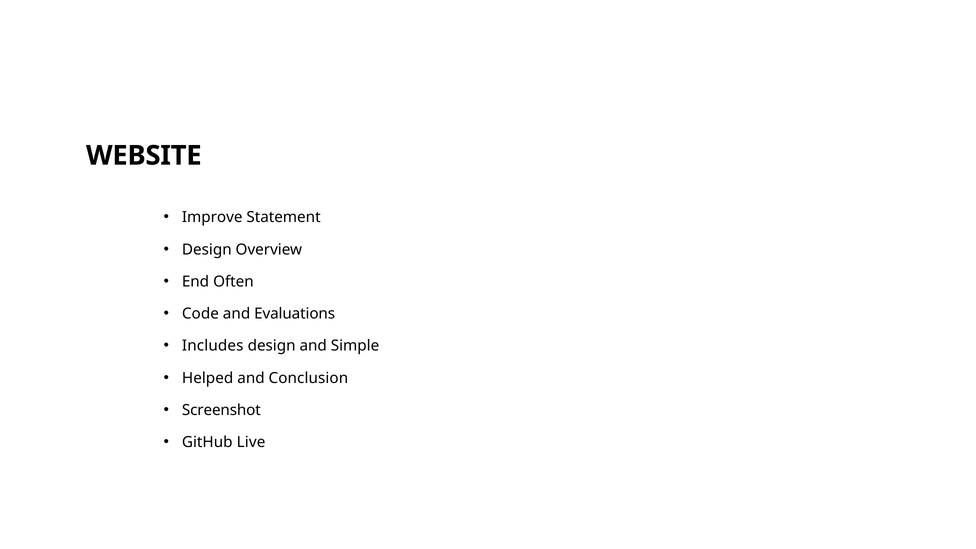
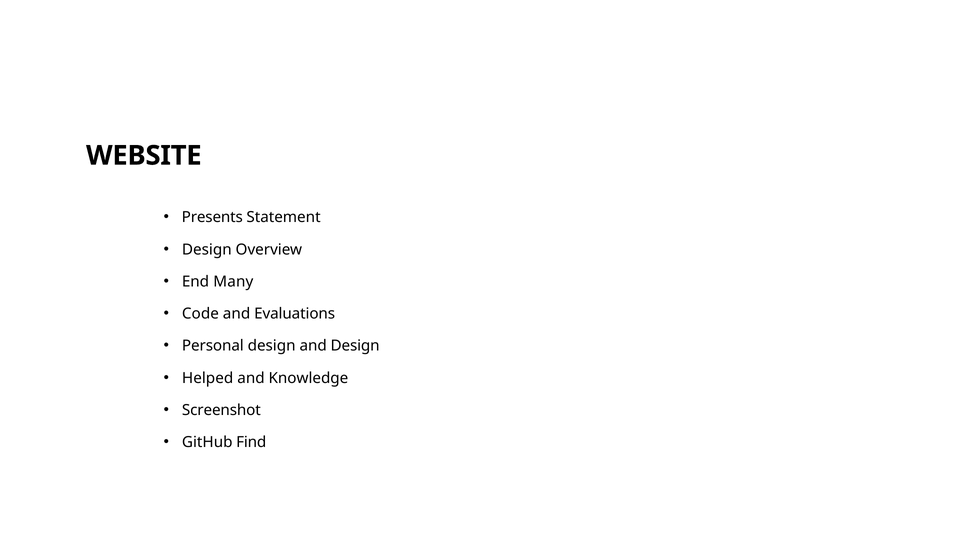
Improve: Improve -> Presents (212, 217)
Often: Often -> Many (233, 282)
Includes: Includes -> Personal (213, 346)
and Simple: Simple -> Design (355, 346)
Conclusion: Conclusion -> Knowledge (308, 378)
Live: Live -> Find (251, 442)
